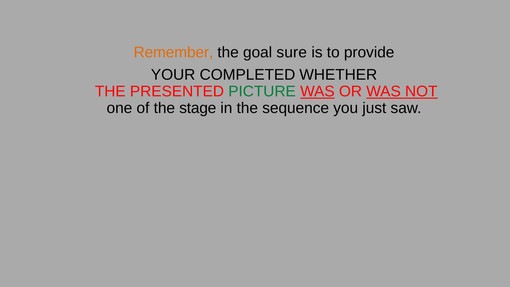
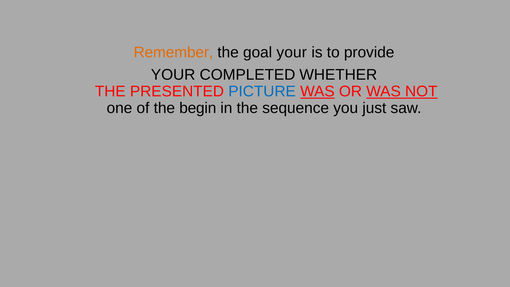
goal sure: sure -> your (292, 52)
PICTURE colour: green -> blue (262, 91)
stage: stage -> begin (198, 108)
